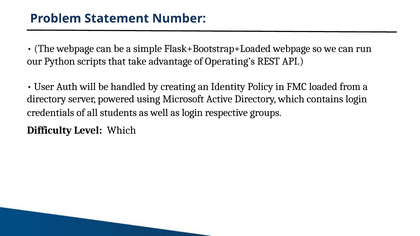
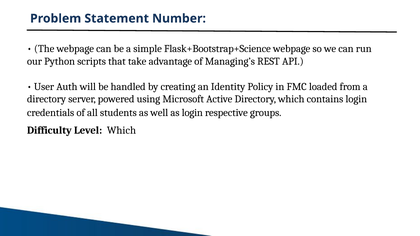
Flask+Bootstrap+Loaded: Flask+Bootstrap+Loaded -> Flask+Bootstrap+Science (217, 49)
Operating’s: Operating’s -> Managing’s (230, 61)
